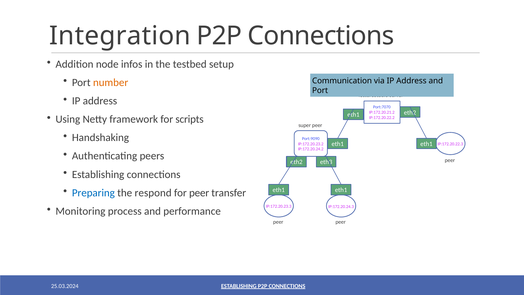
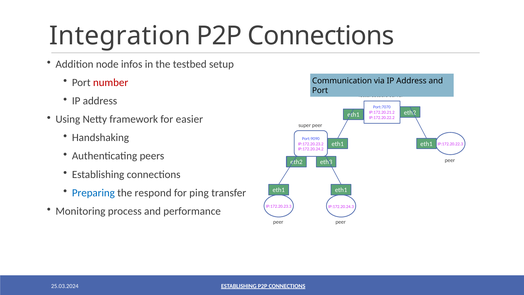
number colour: orange -> red (111, 83)
scripts: scripts -> easier (189, 119)
for peer: peer -> ping (199, 193)
